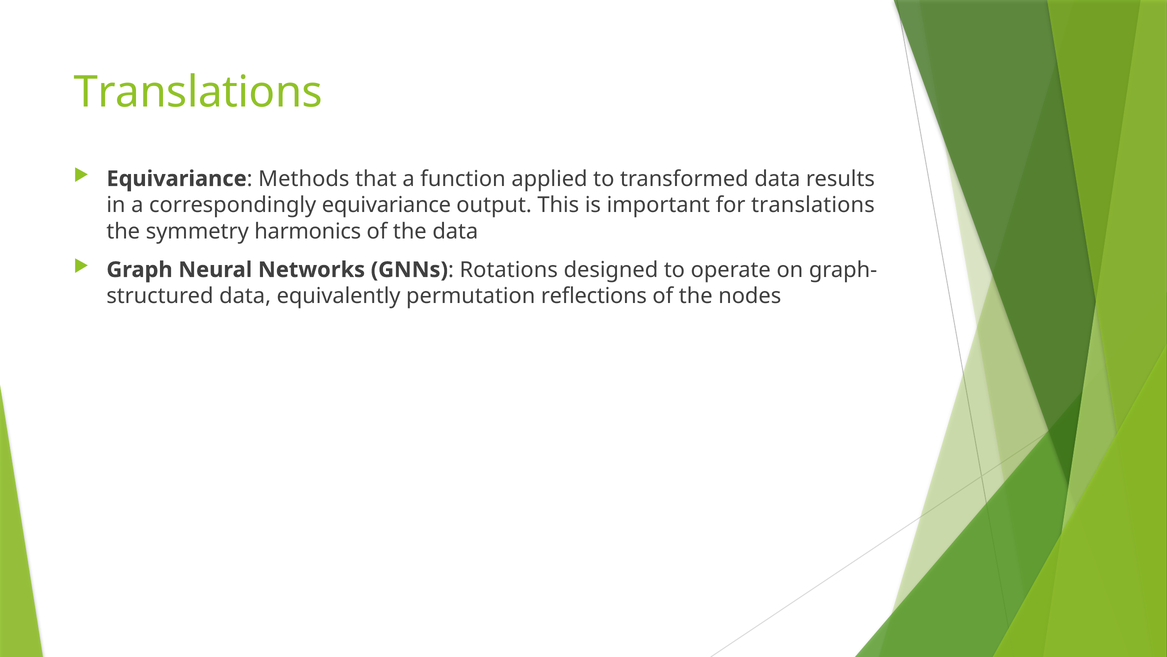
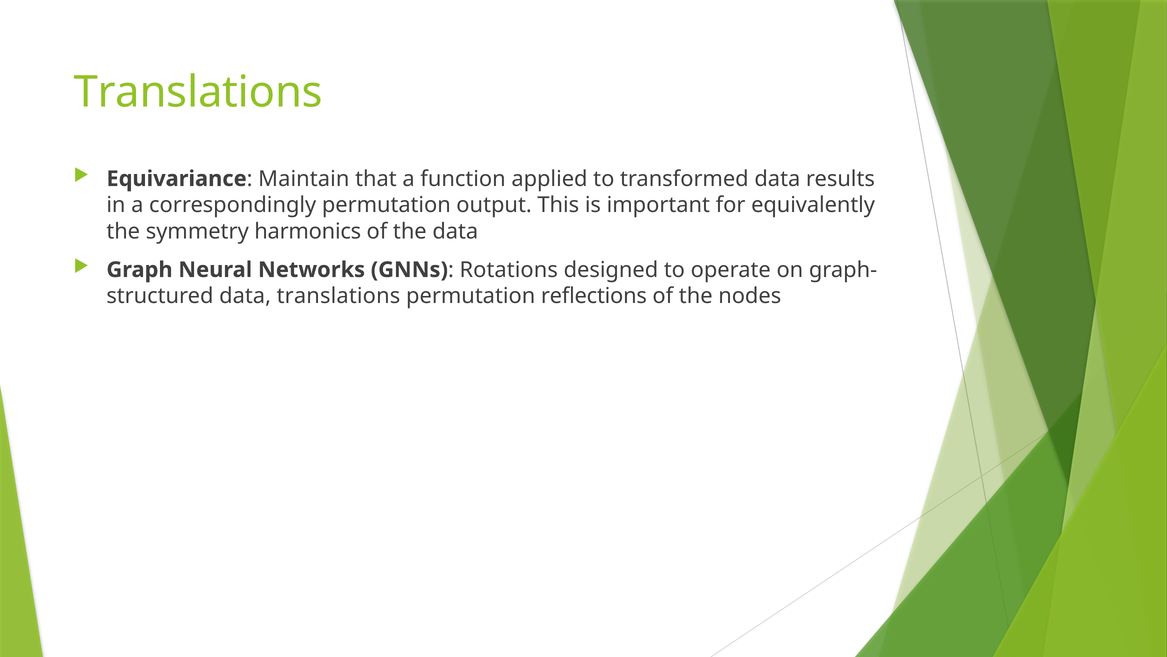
Methods: Methods -> Maintain (304, 179)
correspondingly equivariance: equivariance -> permutation (386, 205)
for translations: translations -> equivalently (813, 205)
data equivalently: equivalently -> translations (338, 296)
